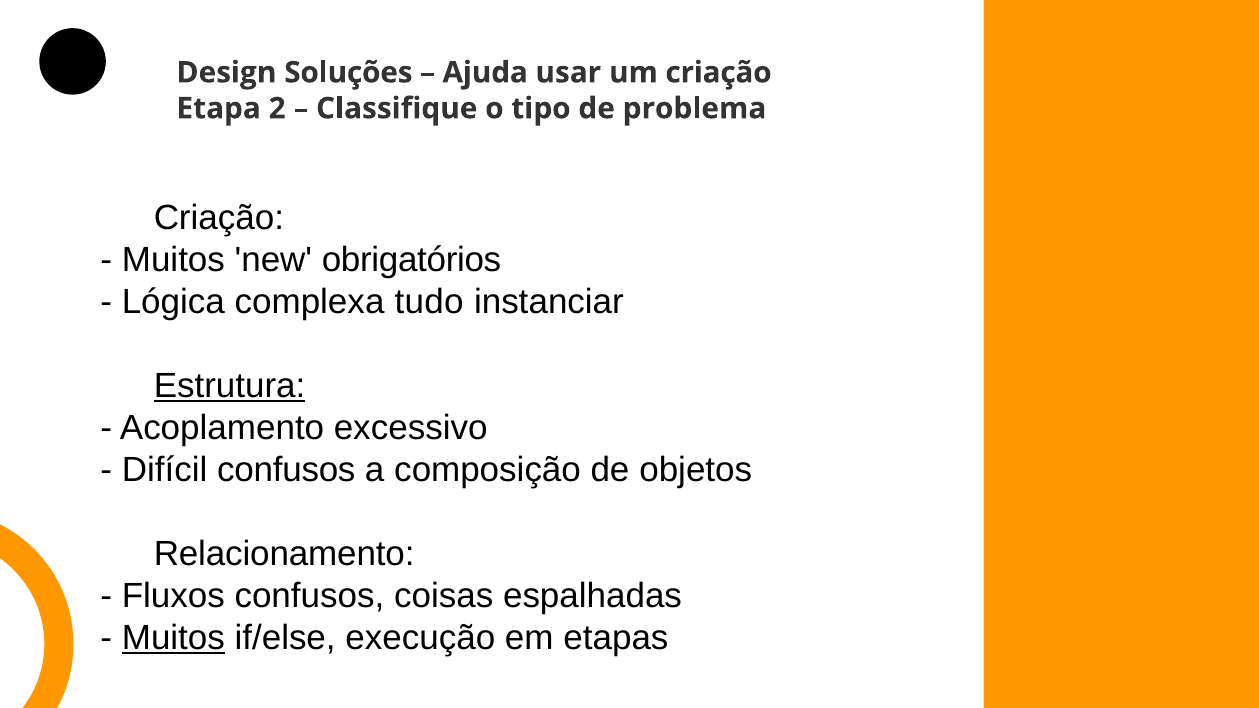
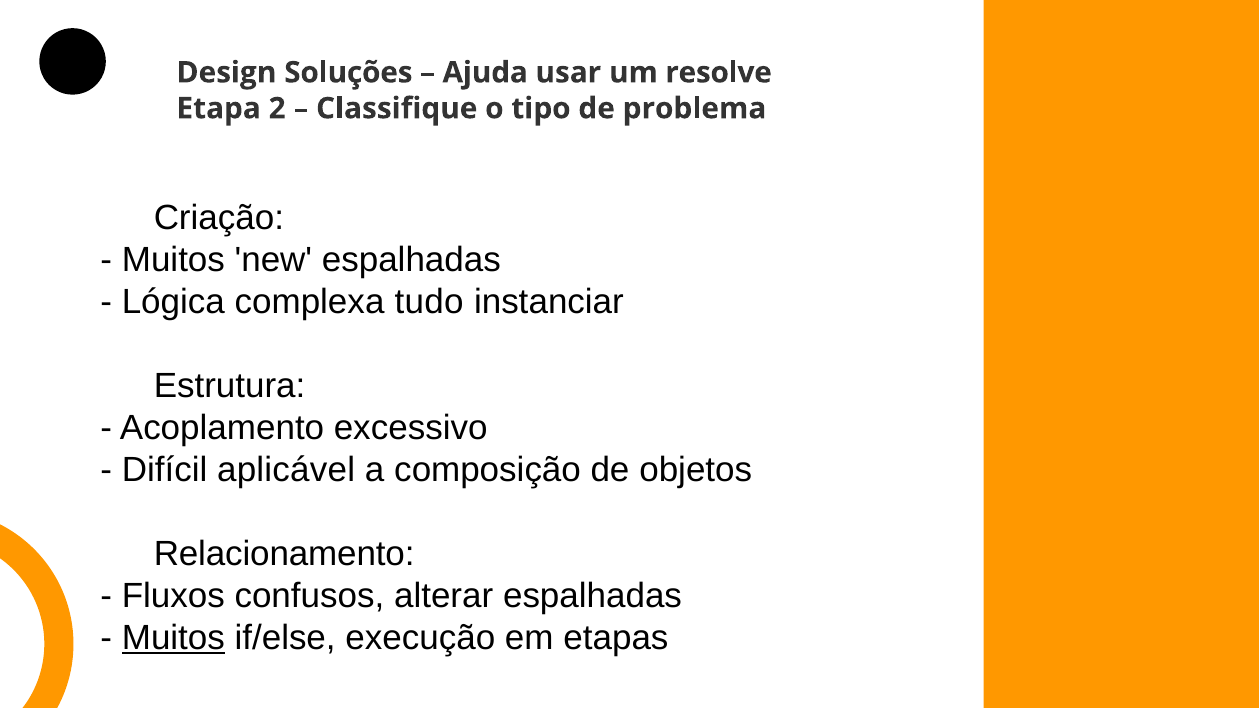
um criação: criação -> resolve (719, 73)
new obrigatórios: obrigatórios -> espalhadas (411, 260)
Estrutura underline: present -> none (230, 386)
Difícil confusos: confusos -> aplicável (286, 470)
coisas: coisas -> alterar (444, 596)
